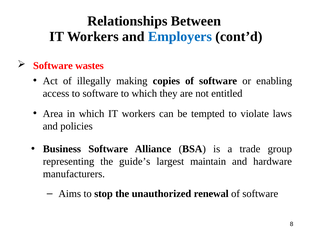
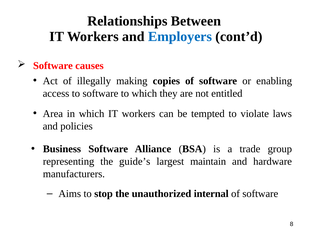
wastes: wastes -> causes (89, 66)
renewal: renewal -> internal (211, 194)
